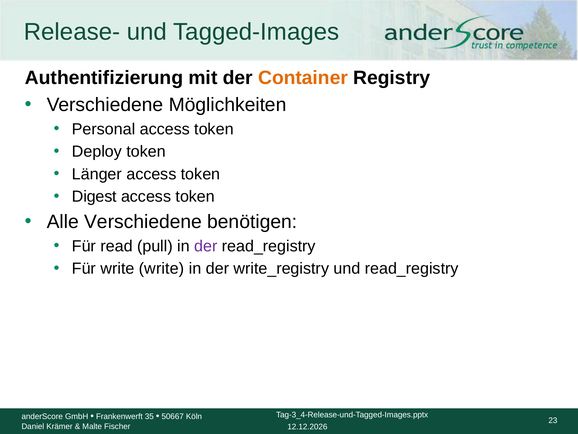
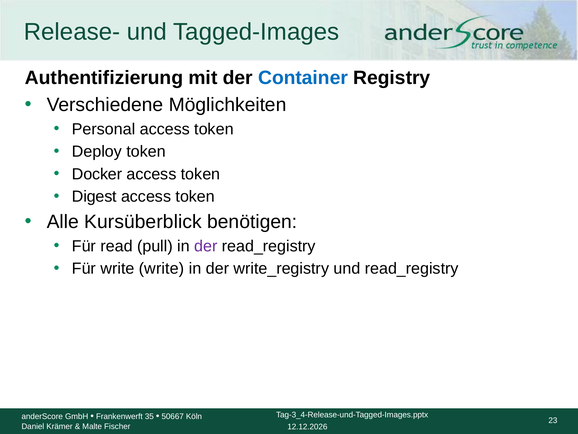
Container colour: orange -> blue (303, 78)
Länger: Länger -> Docker (97, 174)
Alle Verschiedene: Verschiedene -> Kursüberblick (143, 222)
